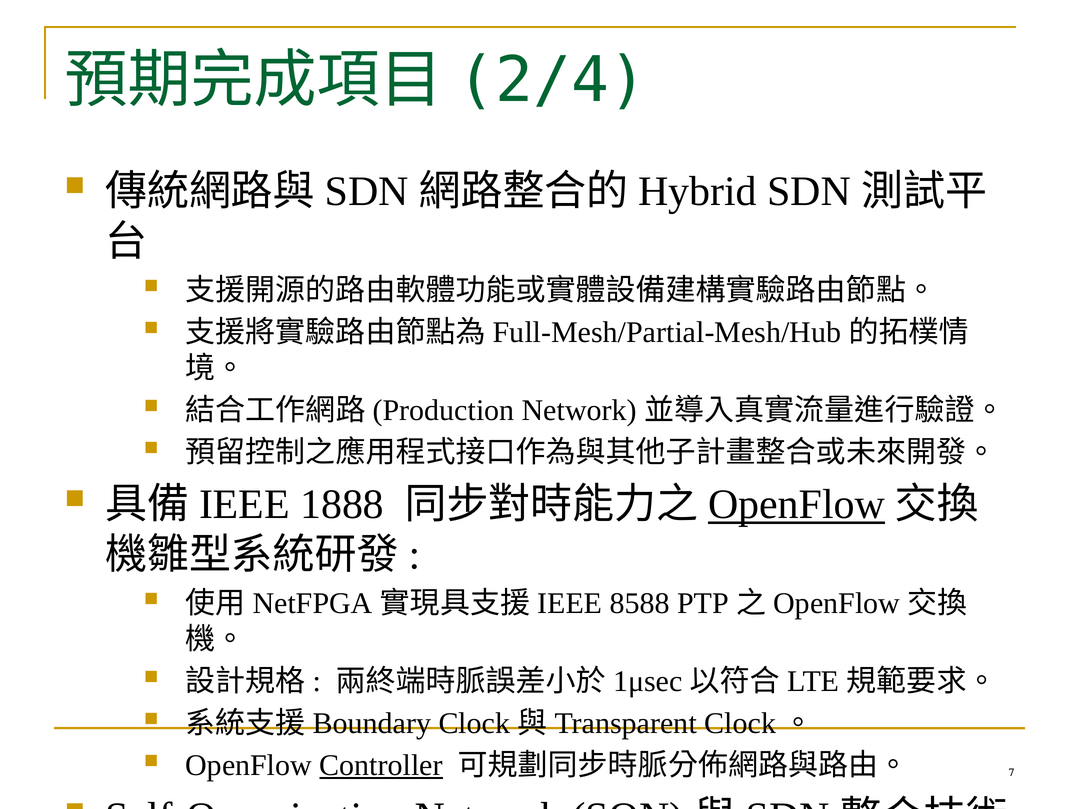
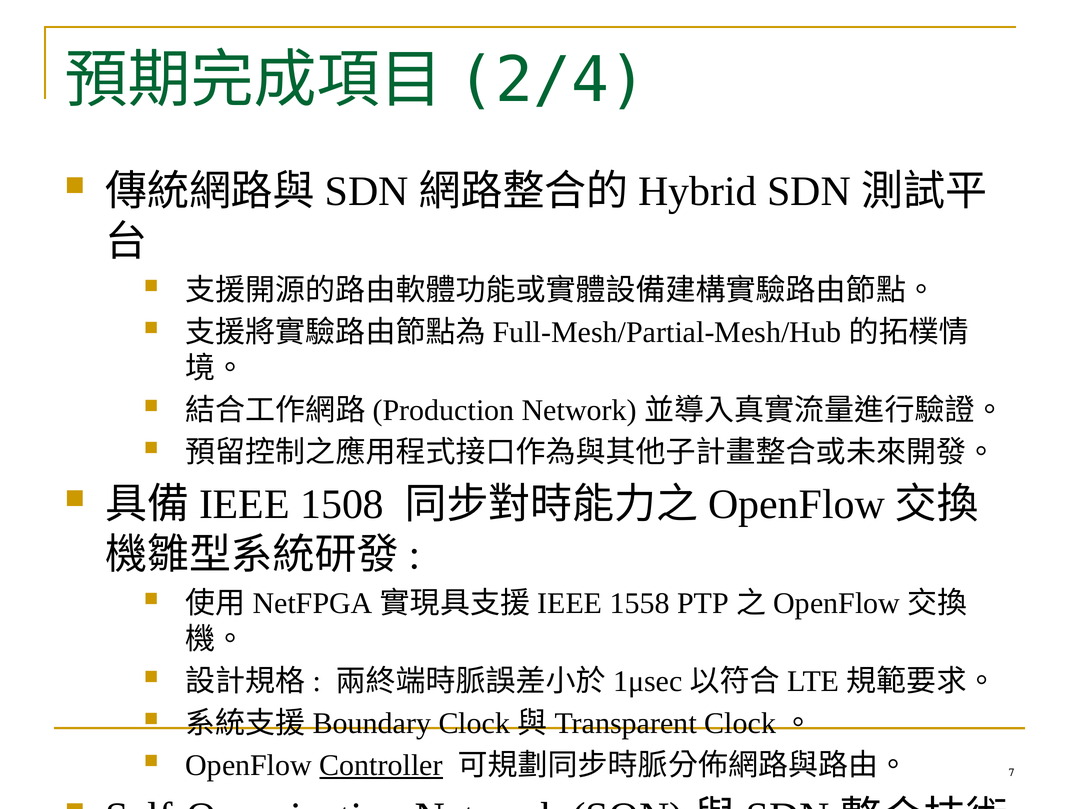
1888: 1888 -> 1508 (342, 505)
OpenFlow underline: present -> none (796, 505)
8588: 8588 -> 1558 (640, 603)
